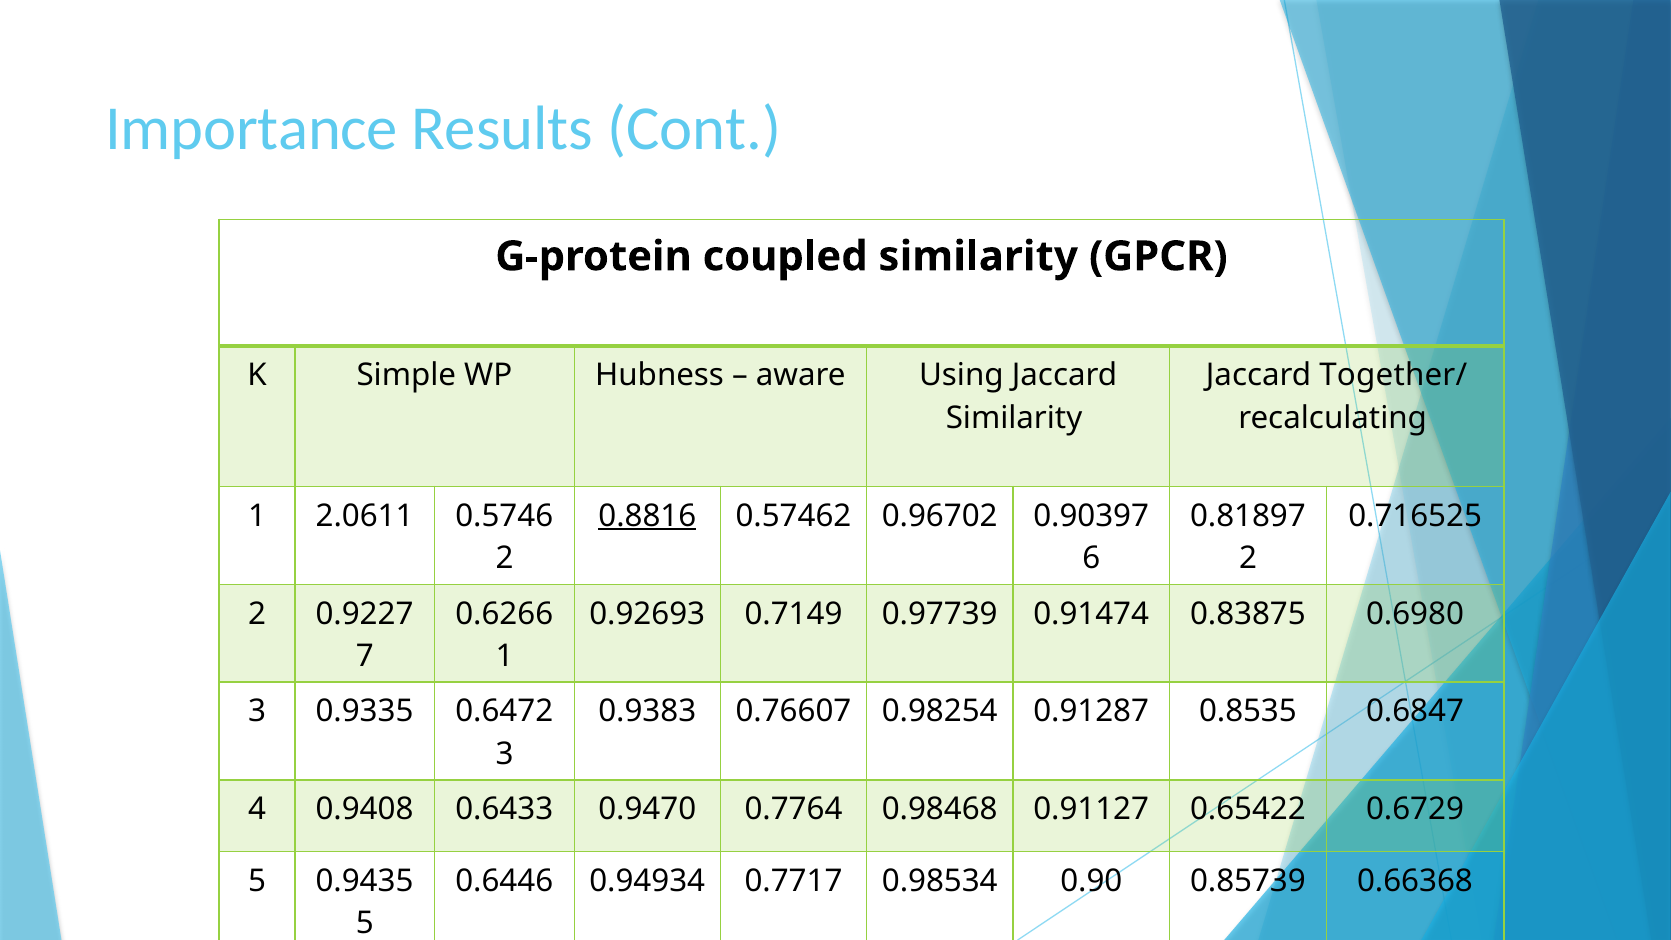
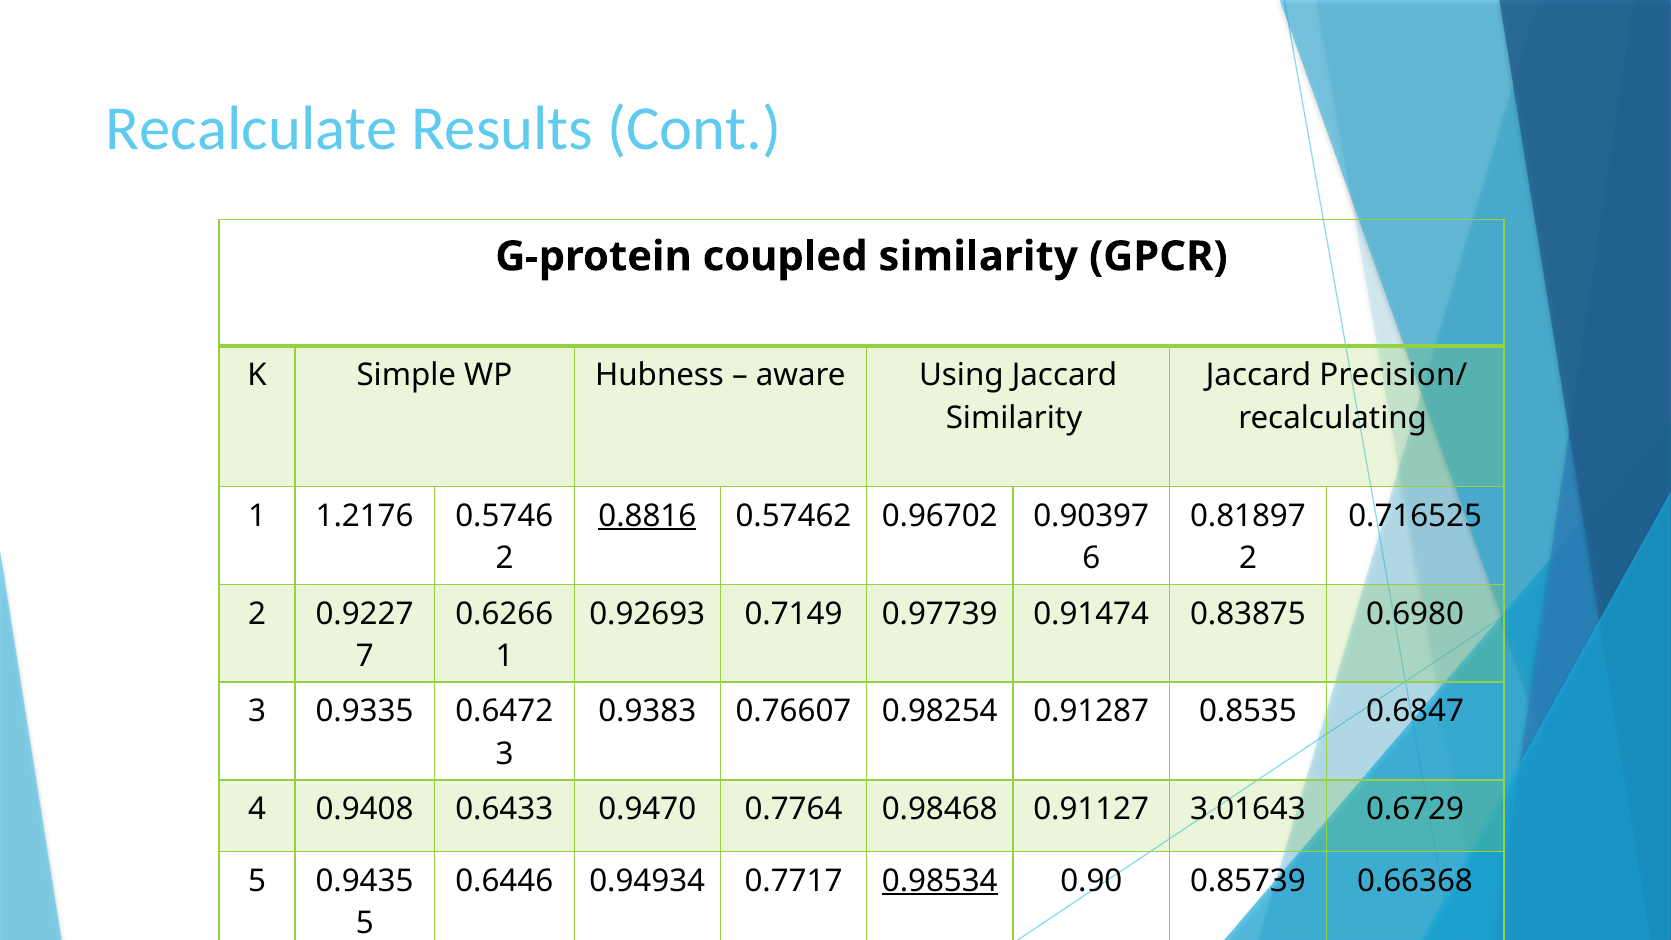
Importance: Importance -> Recalculate (252, 129)
Together/: Together/ -> Precision/ (1393, 375)
2.0611: 2.0611 -> 1.2176 (365, 516)
0.65422: 0.65422 -> 3.01643 (1248, 810)
0.98534 underline: none -> present (940, 881)
